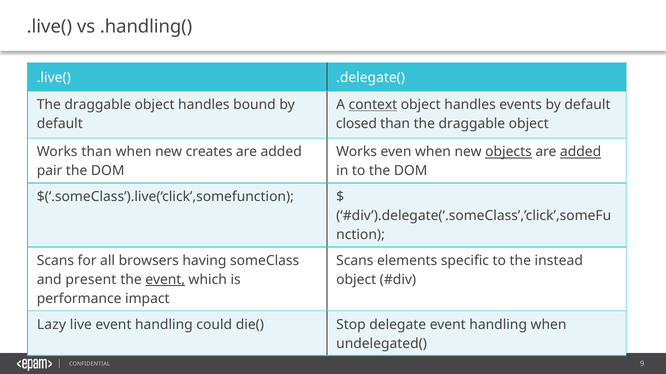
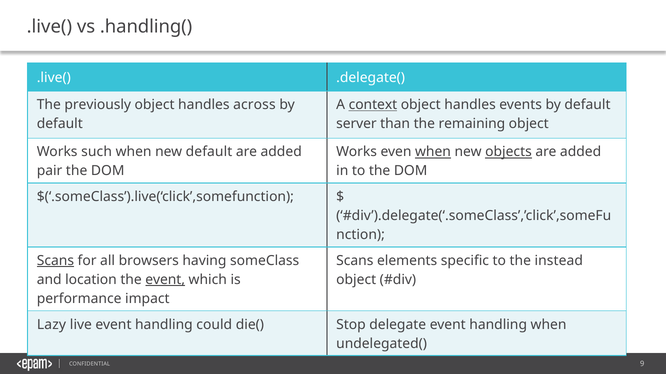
draggable: draggable -> previously (98, 105)
bound: bound -> across (254, 105)
closed: closed -> server (356, 124)
than the draggable: draggable -> remaining (472, 124)
Works than: than -> such (97, 152)
new creates: creates -> default (209, 152)
when underline: none -> present (433, 152)
added underline: present -> none (581, 152)
Scans underline: none -> present (55, 261)
present: present -> location (91, 280)
